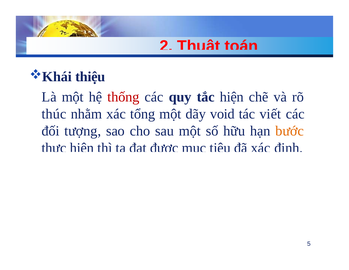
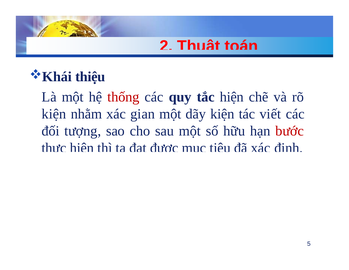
thúc: thúc -> kiện (54, 114)
tổng: tổng -> gian (143, 114)
dãy void: void -> kiện (222, 114)
bước colour: orange -> red (290, 131)
